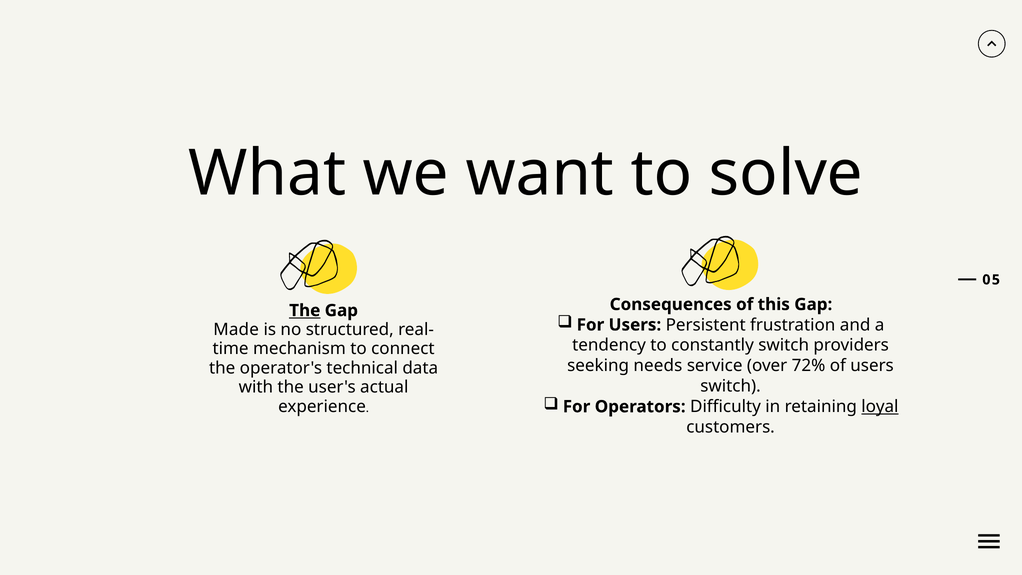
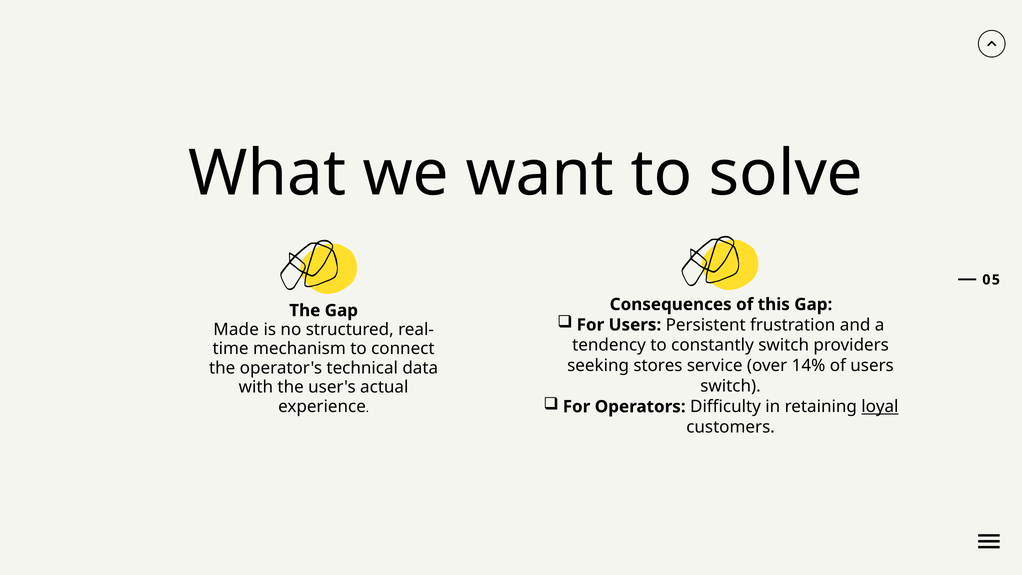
The underline: present -> none (305, 310)
needs: needs -> stores (658, 366)
72%: 72% -> 14% (809, 366)
